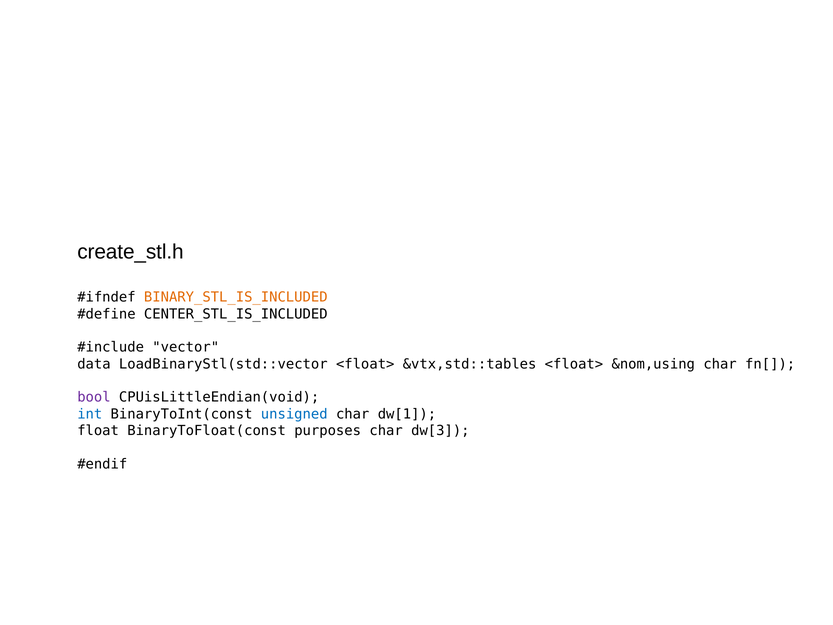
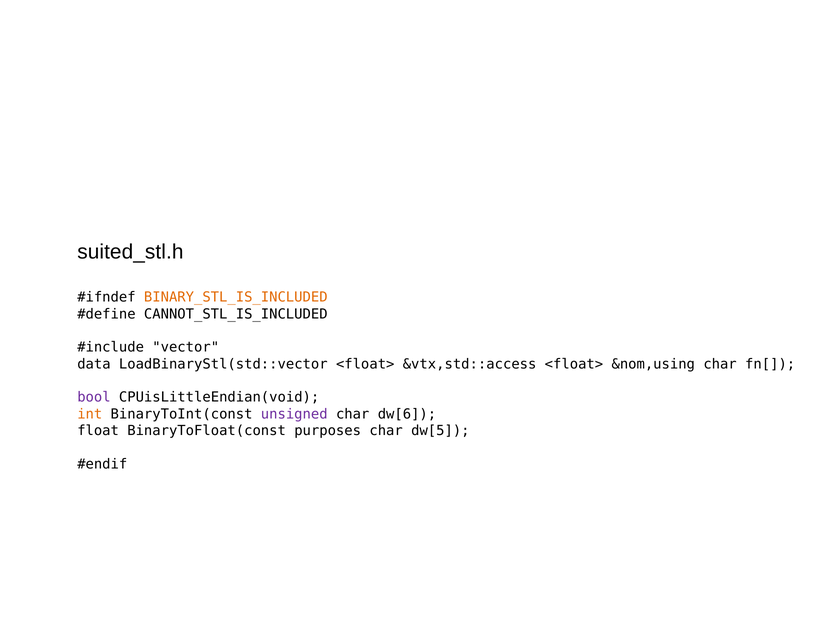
create_stl.h: create_stl.h -> suited_stl.h (130, 252)
CENTER_STL_IS_INCLUDED: CENTER_STL_IS_INCLUDED -> CANNOT_STL_IS_INCLUDED (236, 314)
&vtx,std::tables: &vtx,std::tables -> &vtx,std::access (470, 364)
int colour: blue -> orange (90, 414)
unsigned colour: blue -> purple (294, 414)
dw[1: dw[1 -> dw[6 (407, 414)
dw[3: dw[3 -> dw[5 (440, 430)
